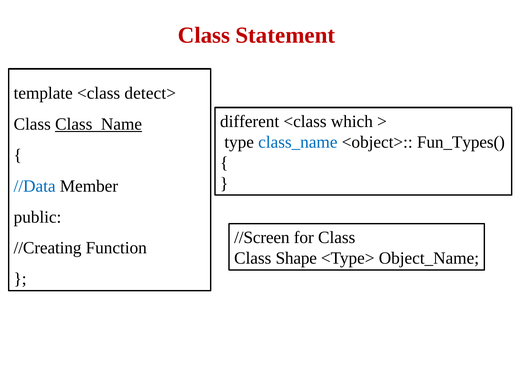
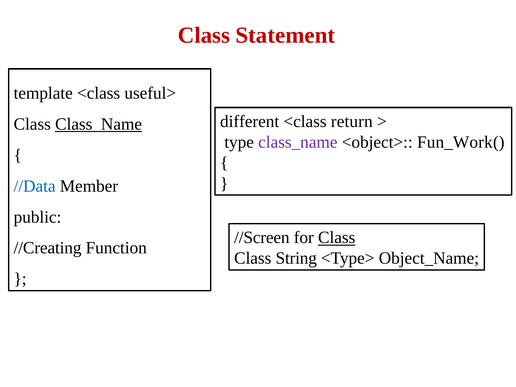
detect>: detect> -> useful> (150, 93)
which: which -> return (352, 122)
class_name colour: blue -> purple (298, 142)
Fun_Types(: Fun_Types( -> Fun_Work( (461, 142)
Class underline: none -> present (337, 238)
Shape: Shape -> String (296, 258)
